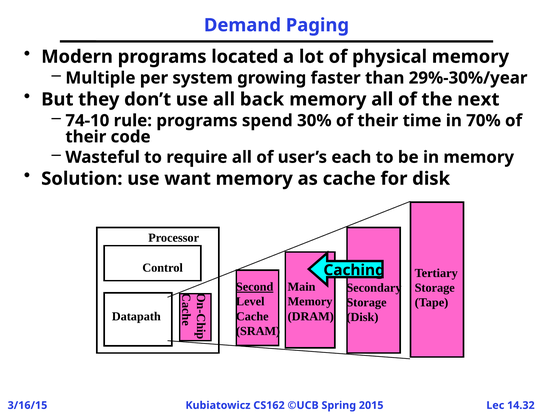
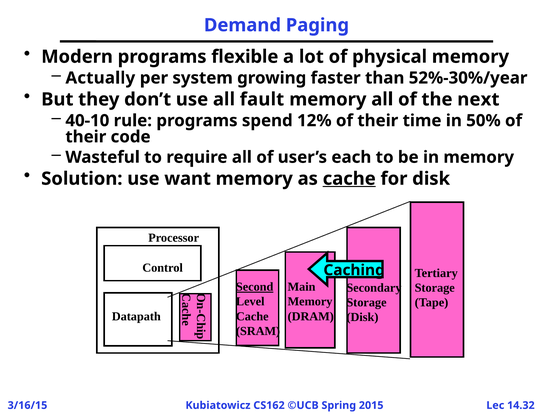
located: located -> flexible (245, 57)
Multiple: Multiple -> Actually (100, 78)
29%-30%/year: 29%-30%/year -> 52%-30%/year (468, 78)
back: back -> fault (262, 100)
74-10: 74-10 -> 40-10 (87, 121)
30%: 30% -> 12% (314, 121)
70%: 70% -> 50% (483, 121)
cache underline: none -> present (349, 179)
